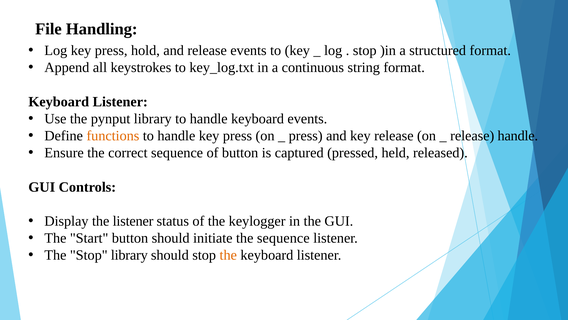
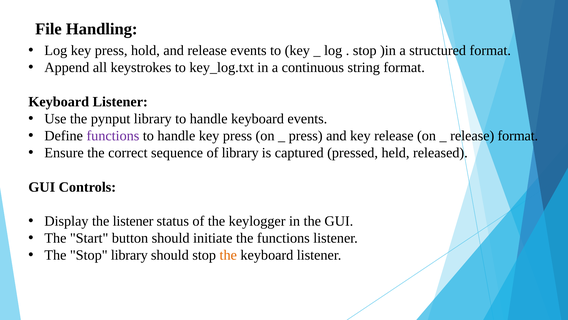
functions colour: orange -> purple (113, 136)
release handle: handle -> format (518, 136)
of button: button -> library (240, 153)
the sequence: sequence -> functions (283, 238)
